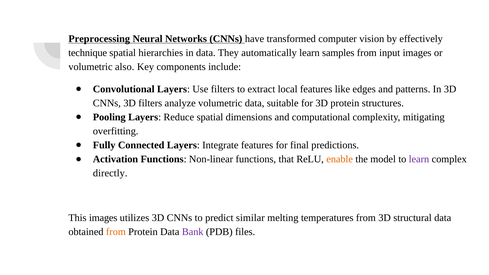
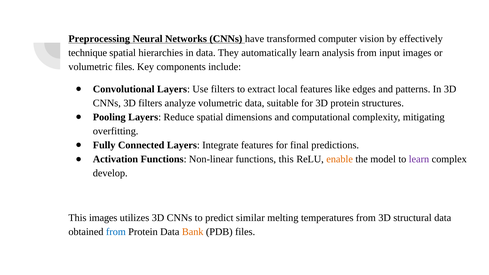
samples: samples -> analysis (338, 53)
volumetric also: also -> files (125, 67)
functions that: that -> this (286, 159)
directly: directly -> develop (110, 173)
from colour: orange -> blue (116, 232)
Bank colour: purple -> orange (193, 232)
